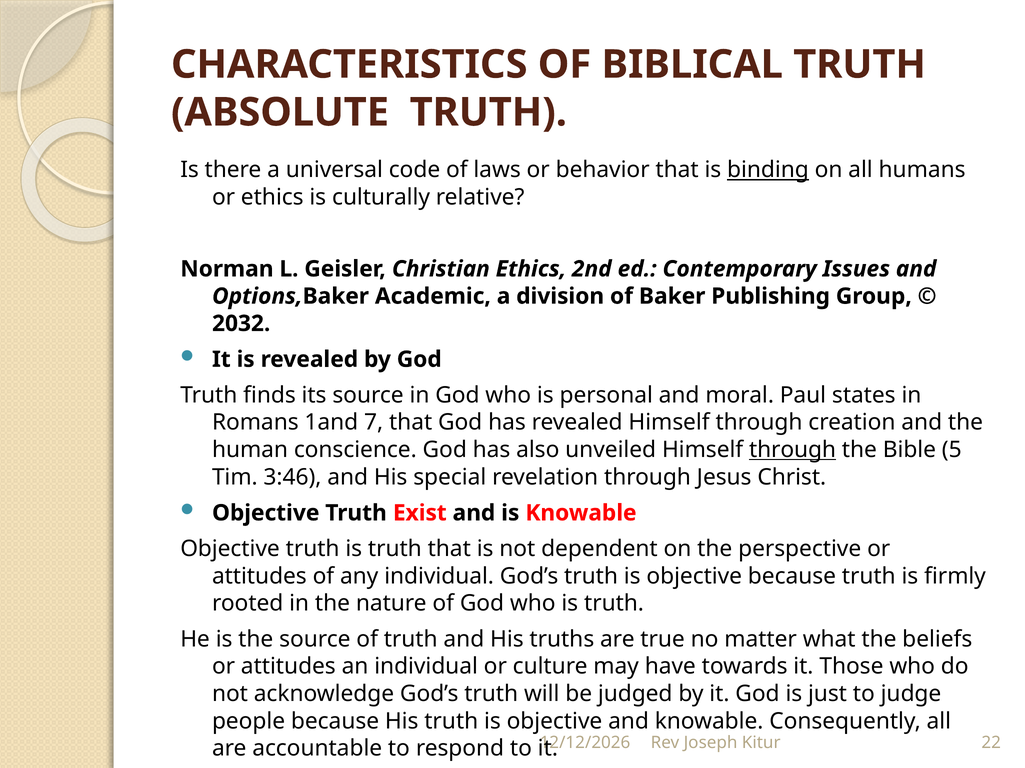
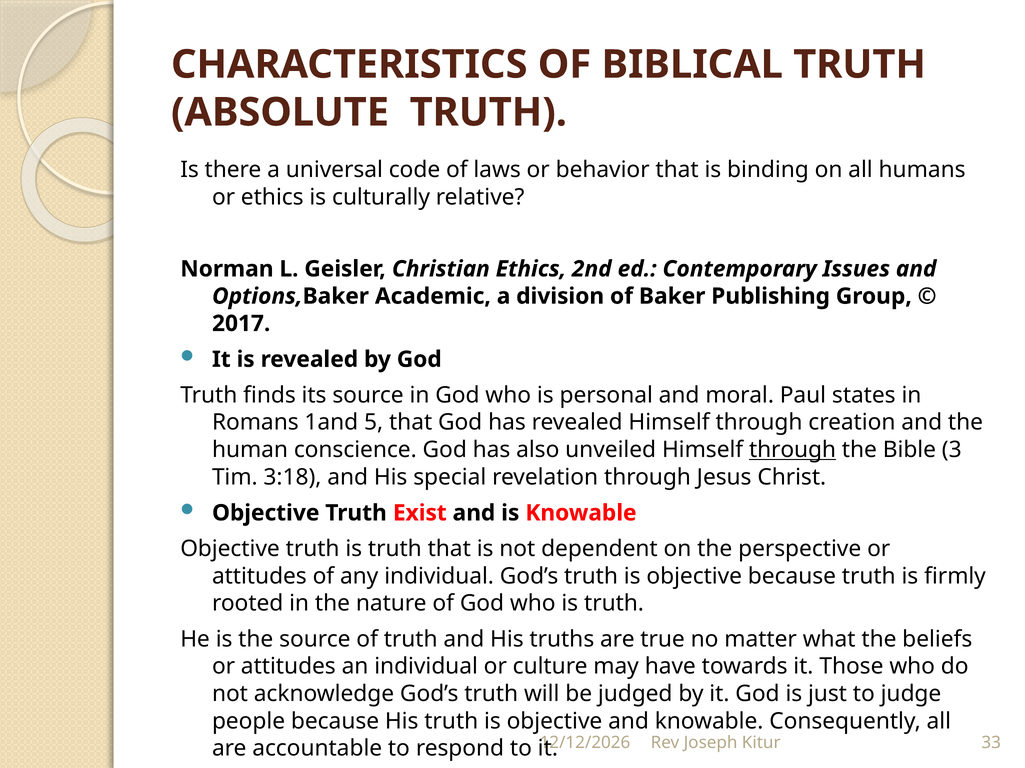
binding underline: present -> none (768, 170)
2032: 2032 -> 2017 (241, 324)
7: 7 -> 5 (374, 423)
5: 5 -> 3 (952, 450)
3:46: 3:46 -> 3:18 (292, 478)
22: 22 -> 33 (991, 743)
